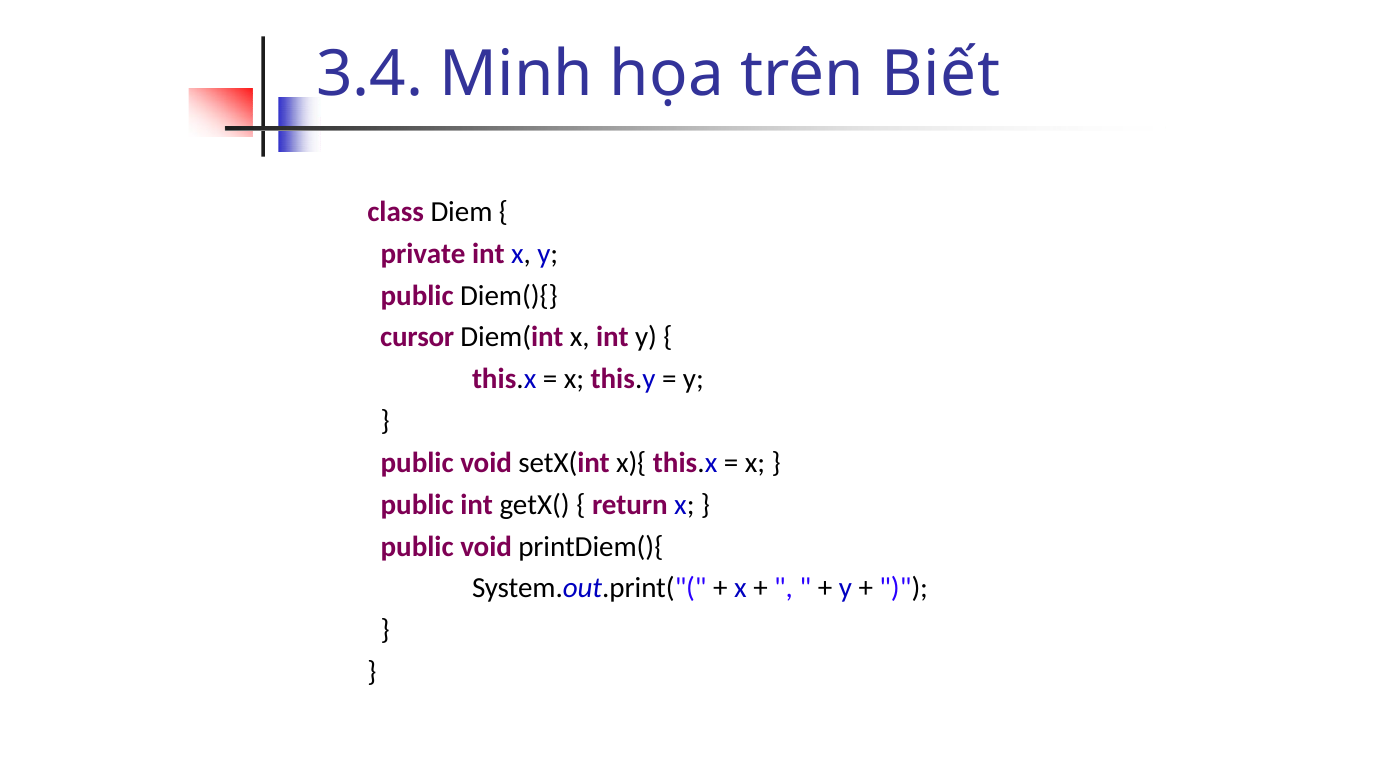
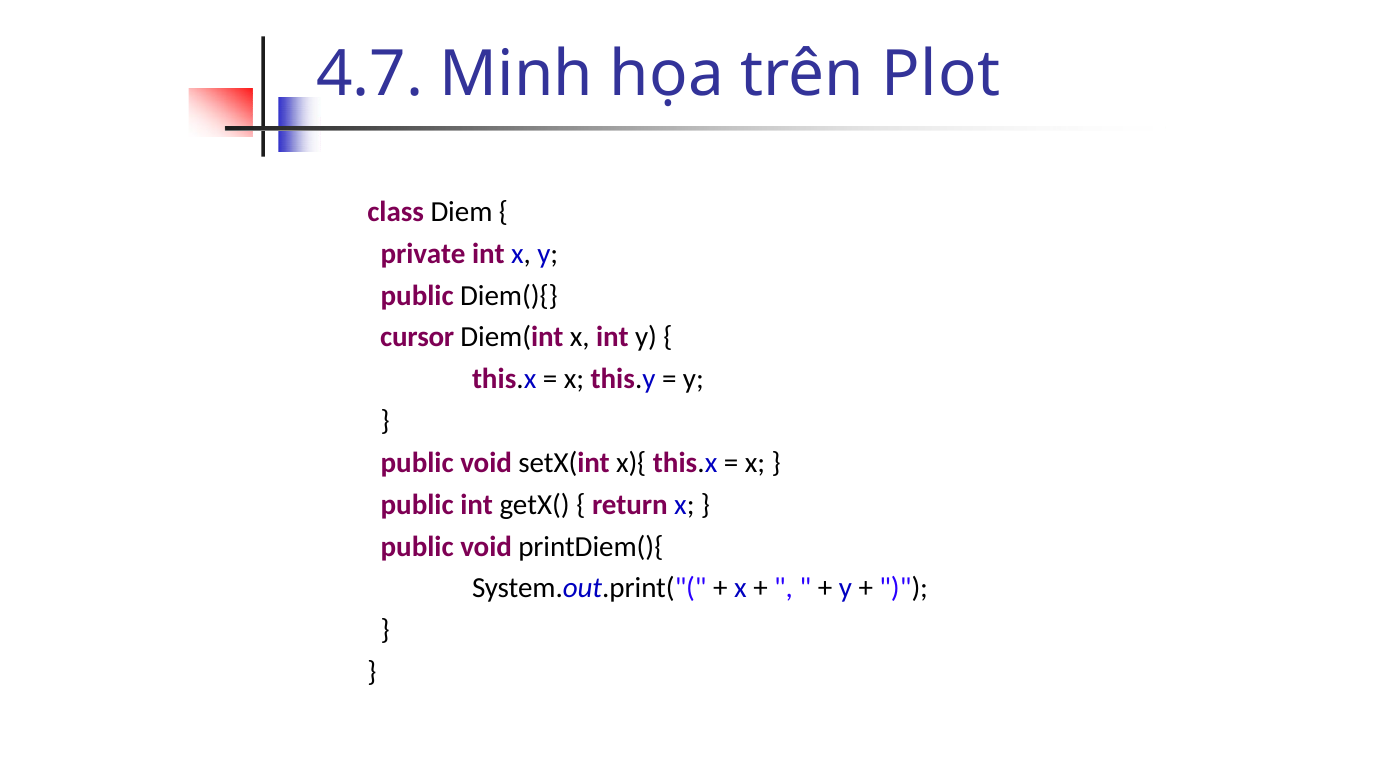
3.4: 3.4 -> 4.7 (370, 75)
Biết: Biết -> Plot (941, 75)
